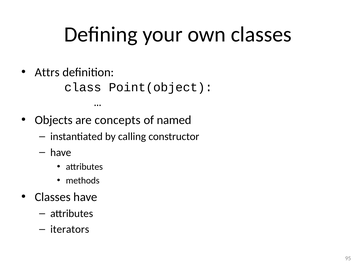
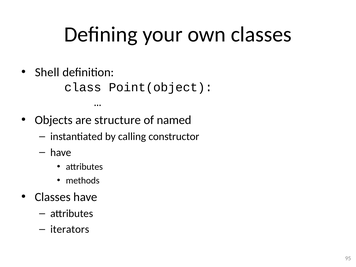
Attrs: Attrs -> Shell (47, 72)
concepts: concepts -> structure (118, 120)
